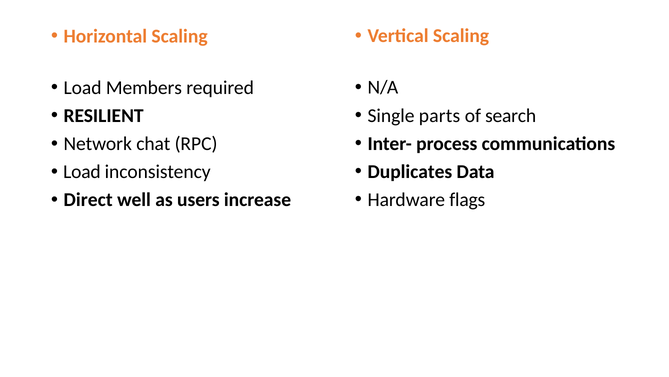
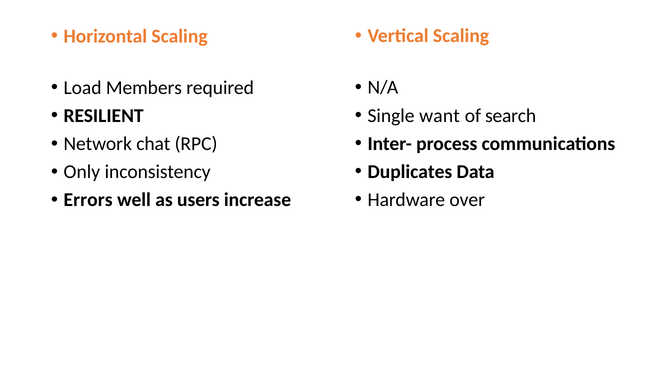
parts: parts -> want (440, 115)
Load: Load -> Only (82, 172)
flags: flags -> over (467, 199)
Direct: Direct -> Errors (88, 200)
